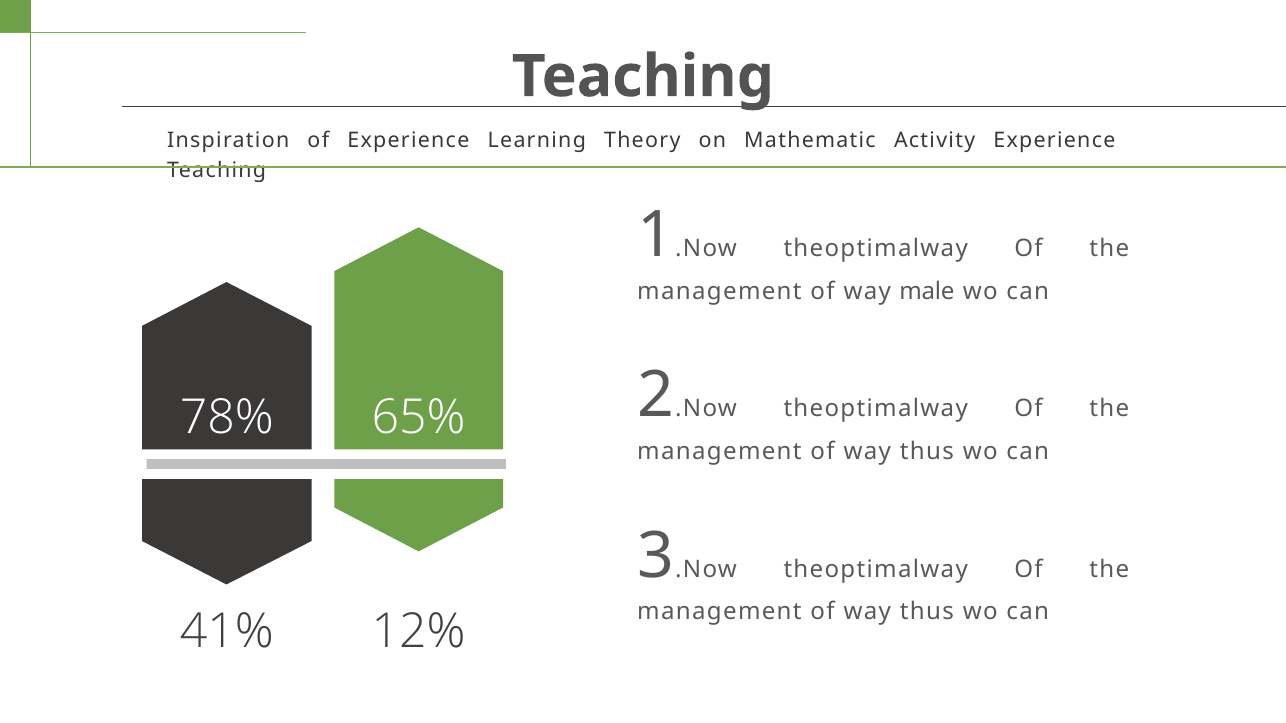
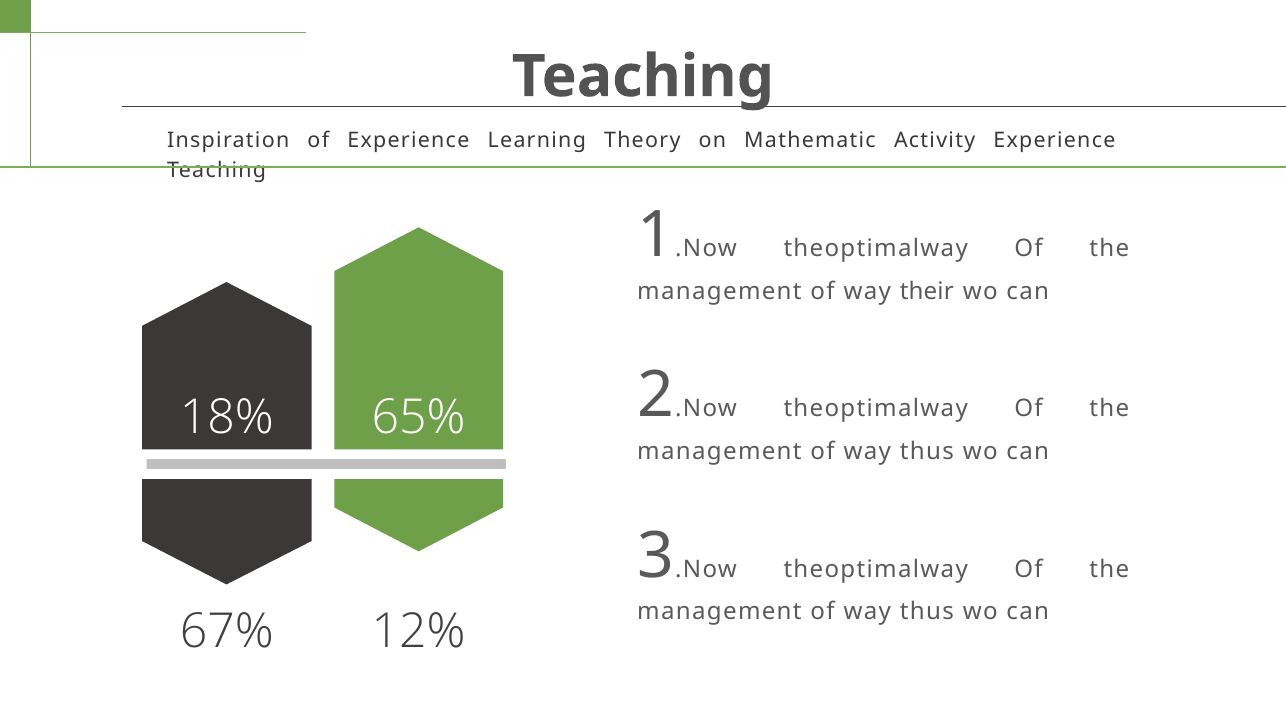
male: male -> their (927, 291)
78%: 78% -> 18% (227, 418)
41%: 41% -> 67% (227, 632)
